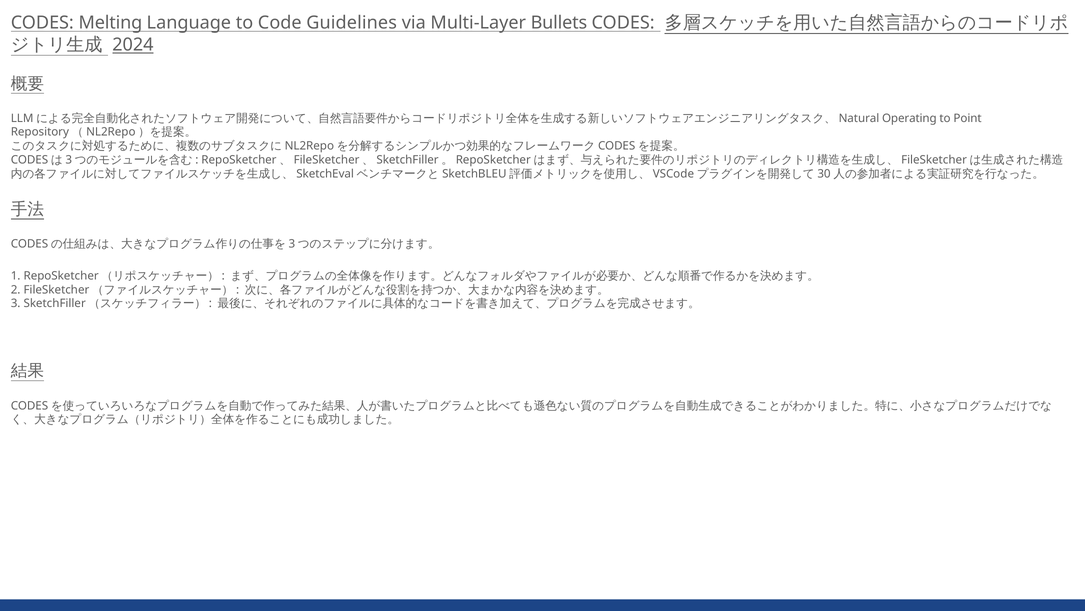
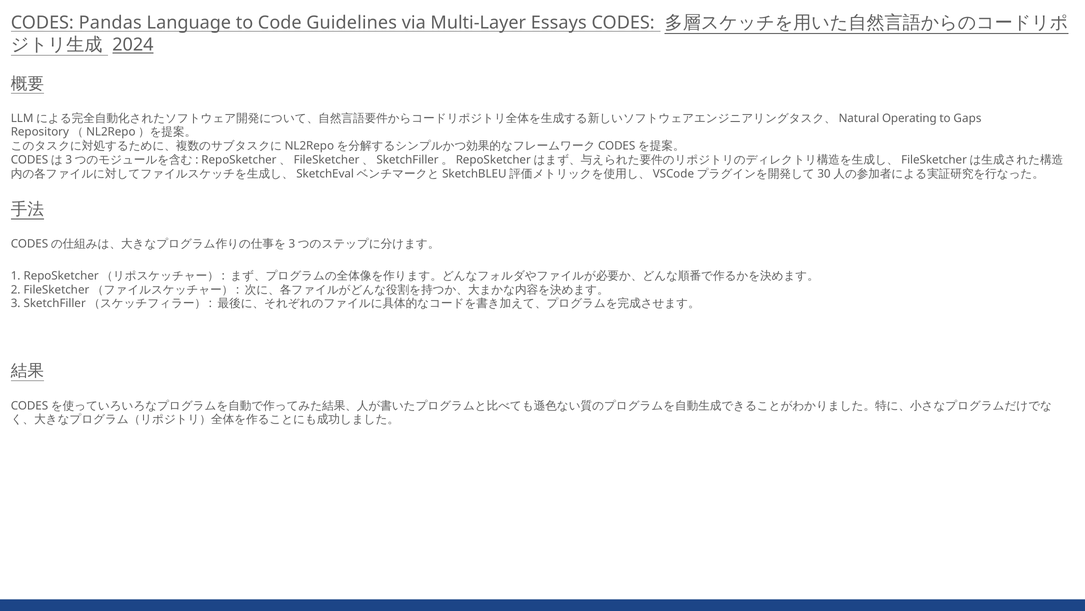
Melting: Melting -> Pandas (110, 23)
Bullets: Bullets -> Essays (559, 23)
Point: Point -> Gaps (967, 118)
